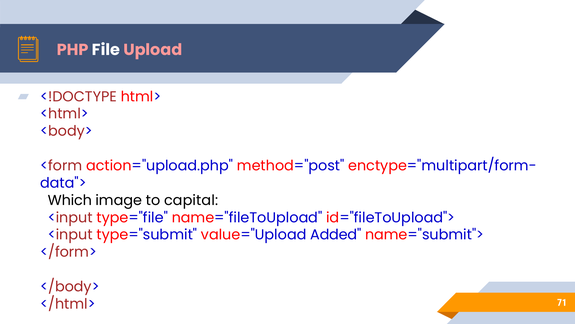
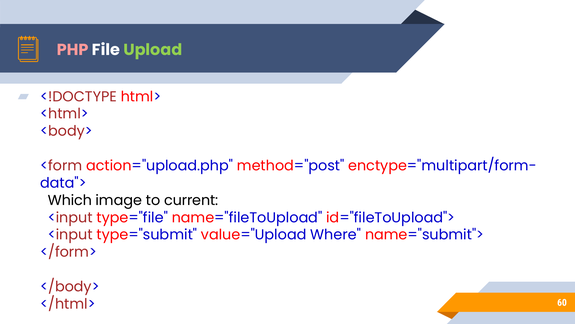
Upload colour: pink -> light green (153, 50)
capital: capital -> current (191, 200)
Added: Added -> Where (336, 234)
71: 71 -> 60 (562, 302)
